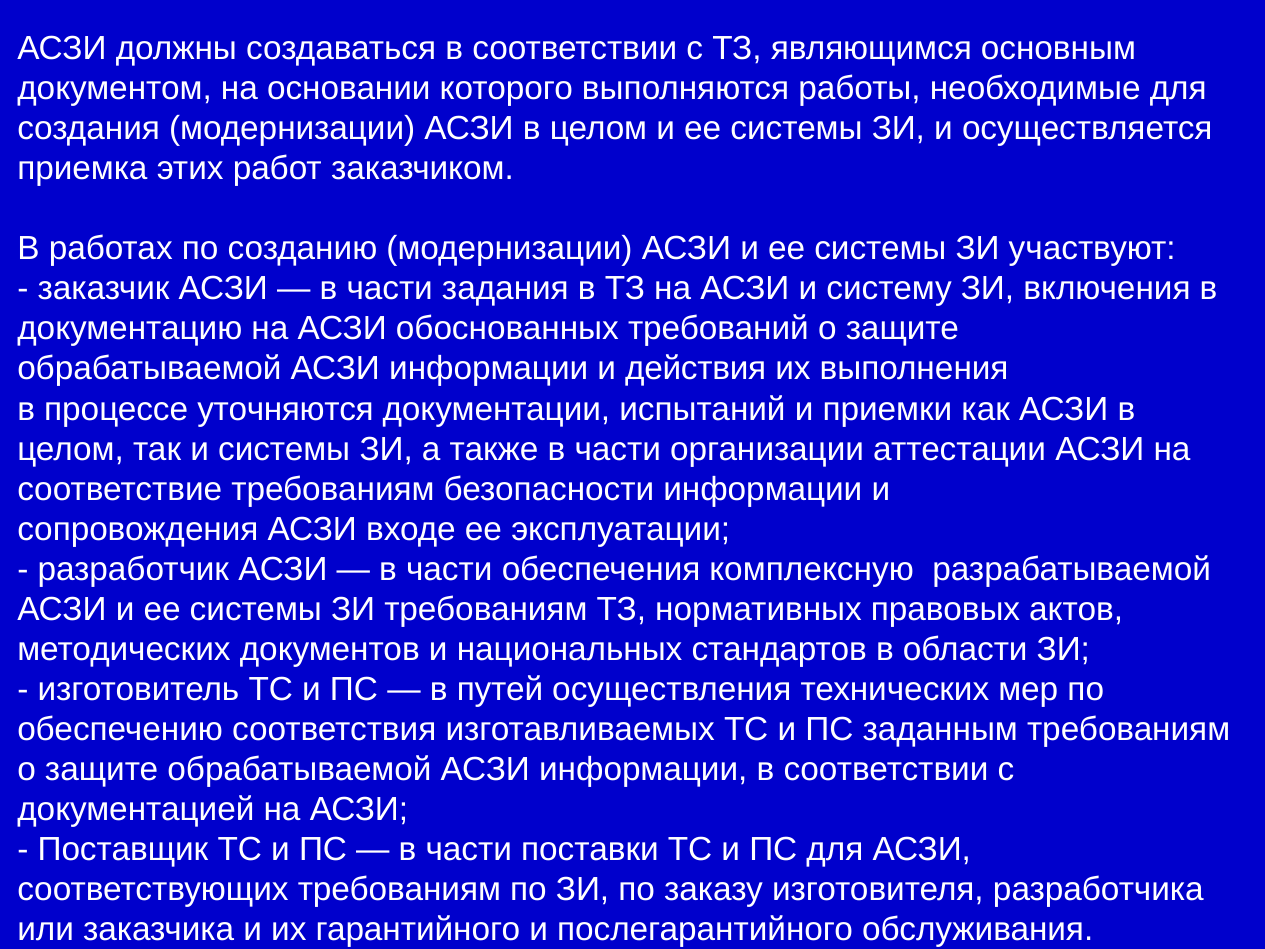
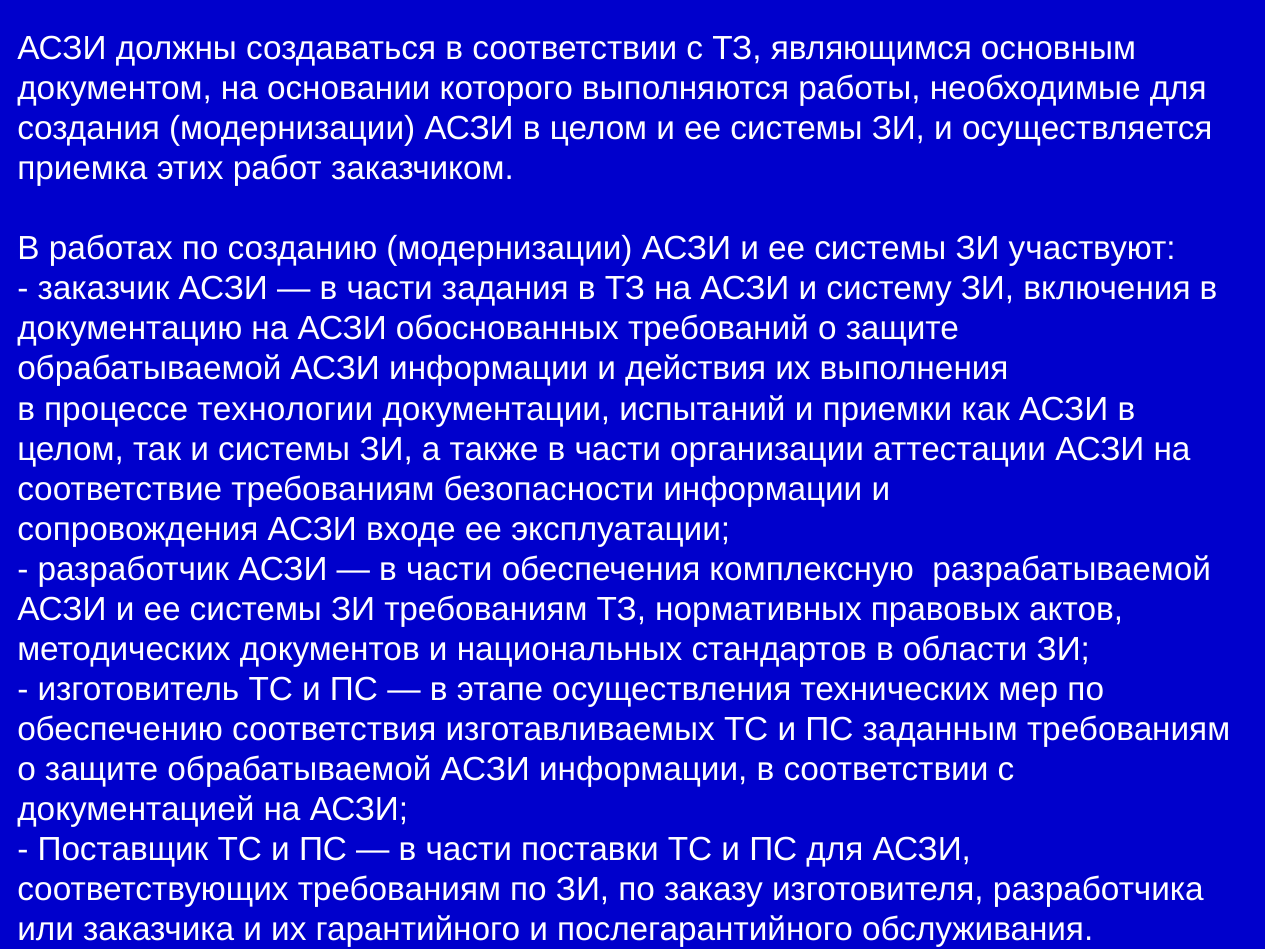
уточняются: уточняются -> технологии (285, 409)
путей: путей -> этапе (500, 689)
